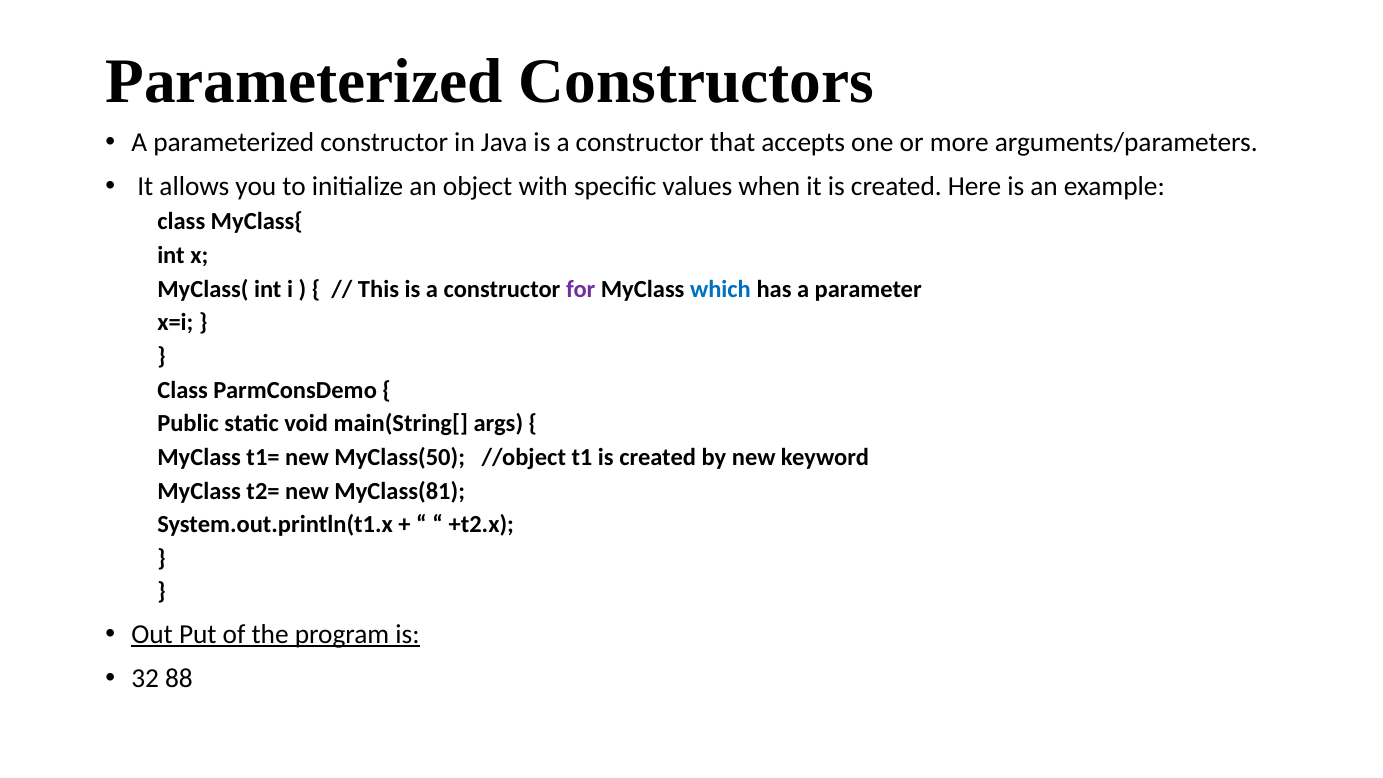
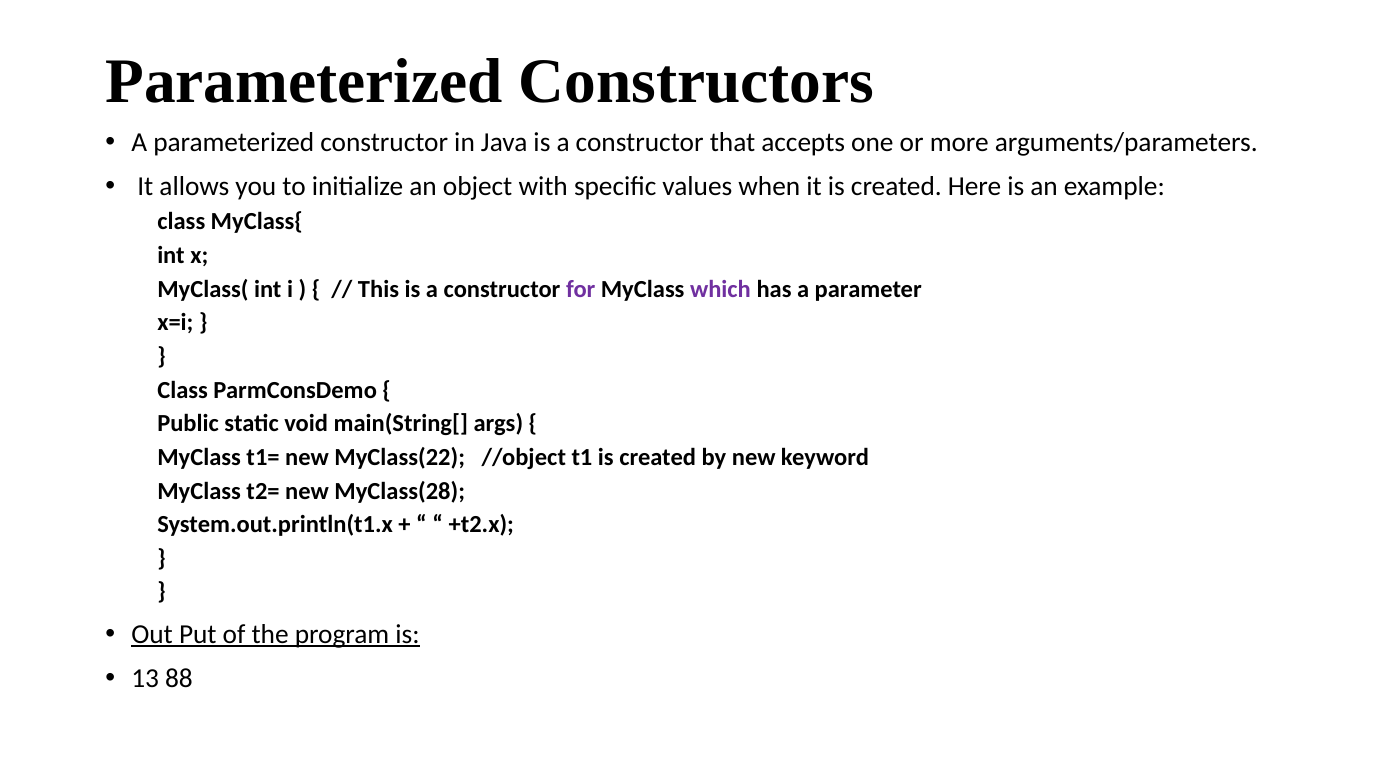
which colour: blue -> purple (720, 289)
MyClass(50: MyClass(50 -> MyClass(22 (400, 457)
MyClass(81: MyClass(81 -> MyClass(28 (400, 491)
32: 32 -> 13 (145, 678)
